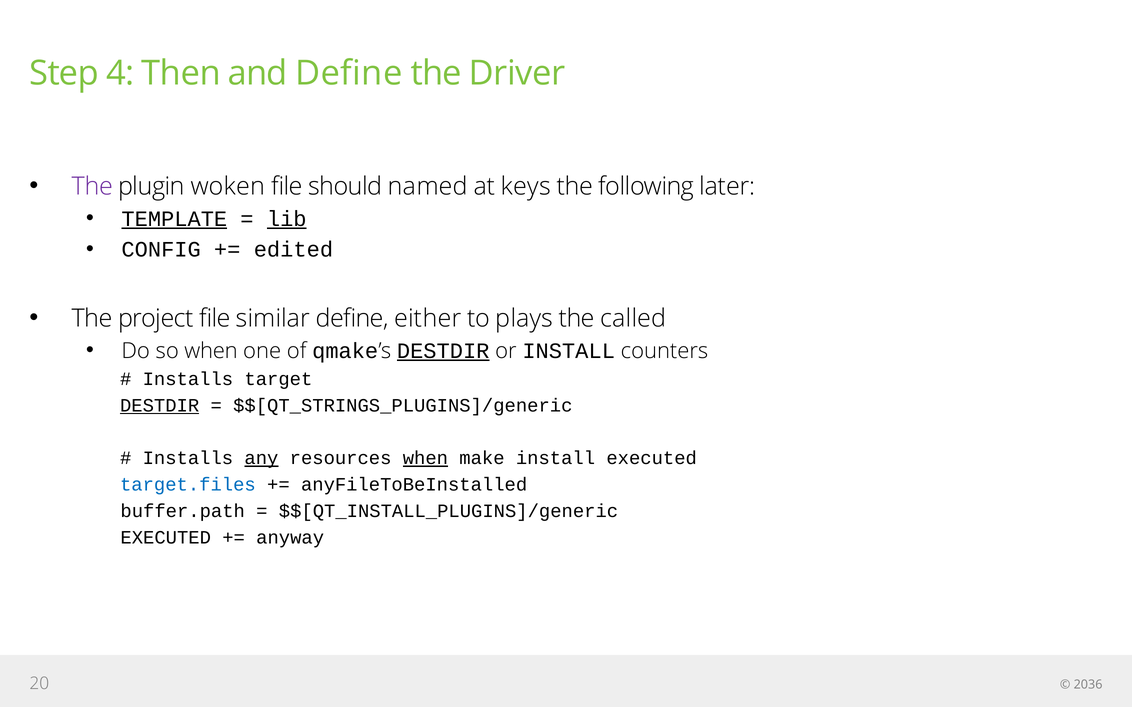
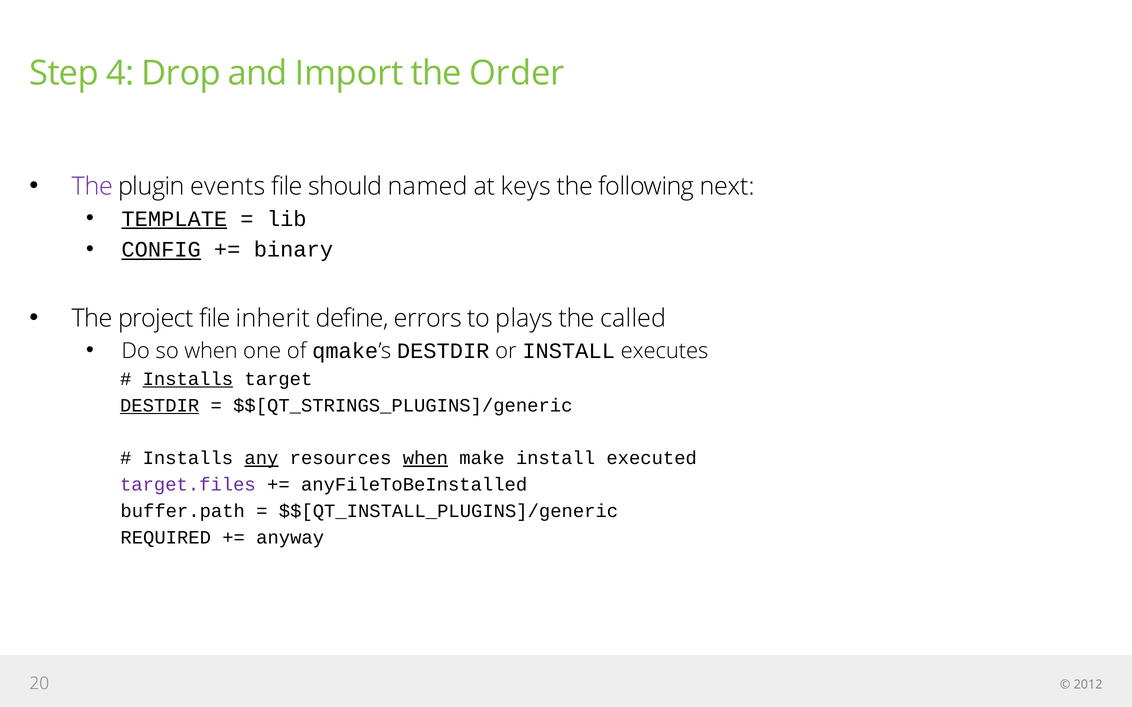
Then: Then -> Drop (181, 73)
and Define: Define -> Import (349, 73)
Driver: Driver -> Order (517, 73)
woken: woken -> events (228, 187)
later: later -> next (727, 187)
lib underline: present -> none (287, 219)
CONFIG underline: none -> present (161, 250)
edited: edited -> binary (293, 250)
similar: similar -> inherit (273, 319)
either: either -> errors (428, 319)
DESTDIR underline: present -> none (443, 351)
counters: counters -> executes (665, 351)
Installs underline: none -> present (188, 379)
target.files colour: blue -> purple (188, 485)
EXECUTED: EXECUTED -> REQUIRED (166, 538)
2036: 2036 -> 2012 (1088, 685)
